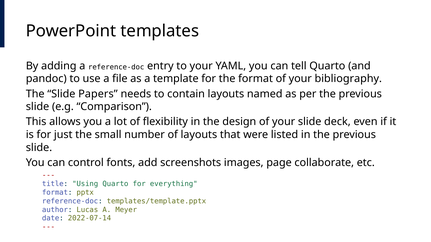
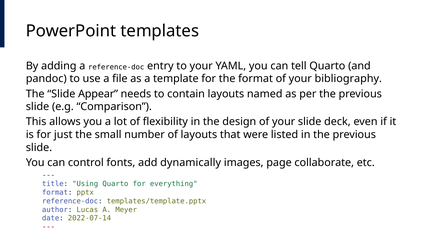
Papers: Papers -> Appear (98, 94)
screenshots: screenshots -> dynamically (191, 163)
